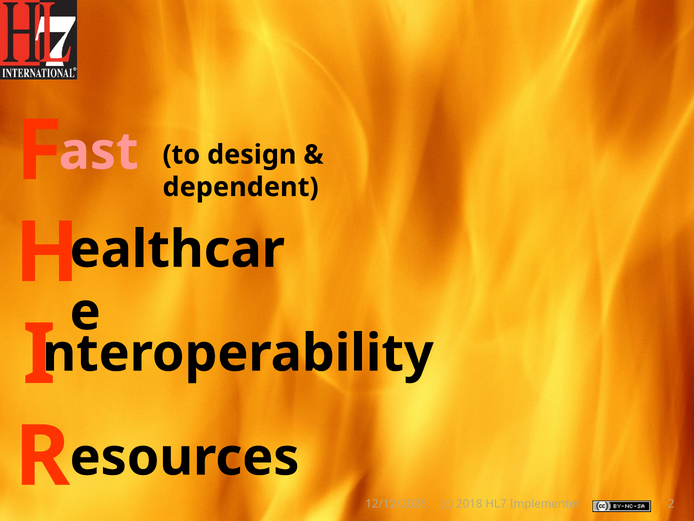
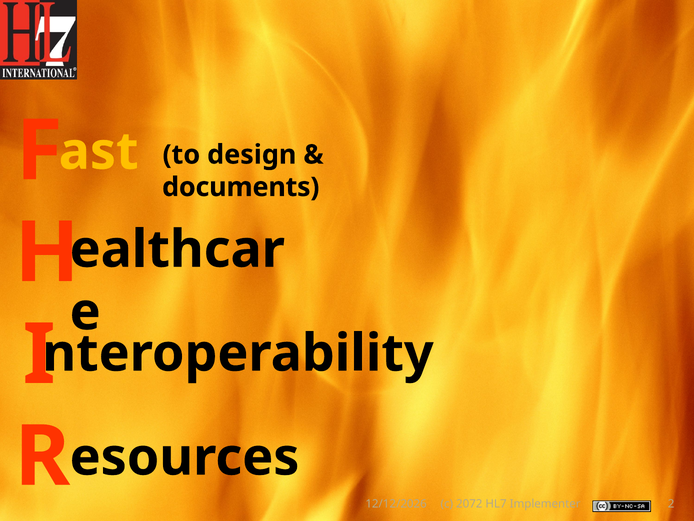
ast colour: pink -> yellow (99, 151)
dependent: dependent -> documents (241, 187)
2018: 2018 -> 2072 (469, 503)
